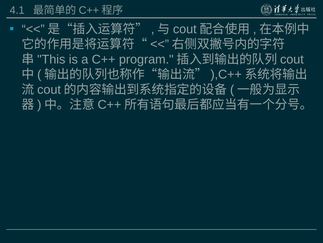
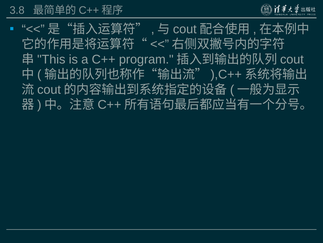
4.1: 4.1 -> 3.8 (17, 10)
